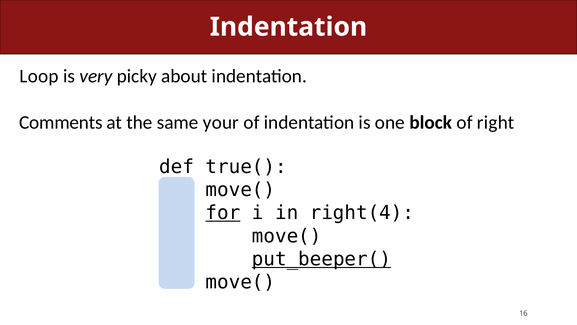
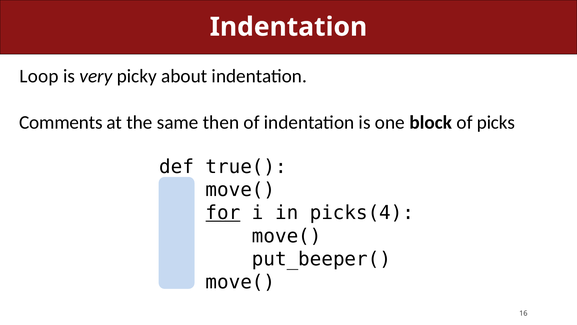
your: your -> then (221, 122)
right: right -> picks (496, 122)
right(4: right(4 -> picks(4 (362, 213)
put_beeper( underline: present -> none (321, 259)
